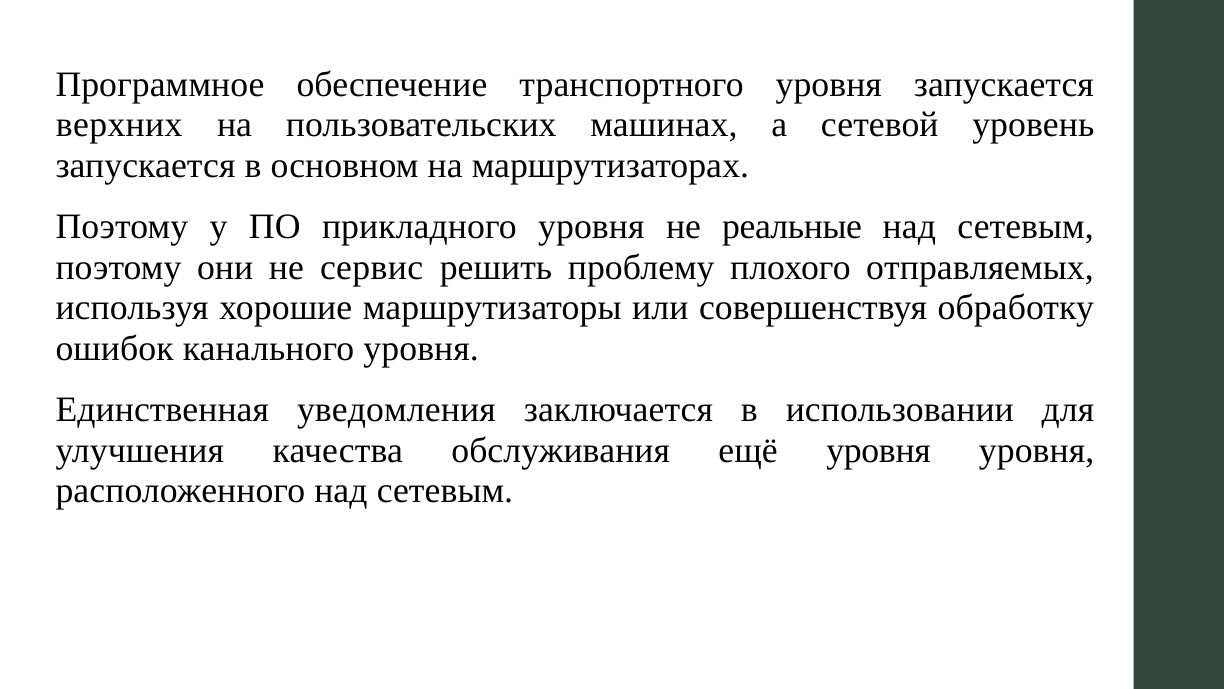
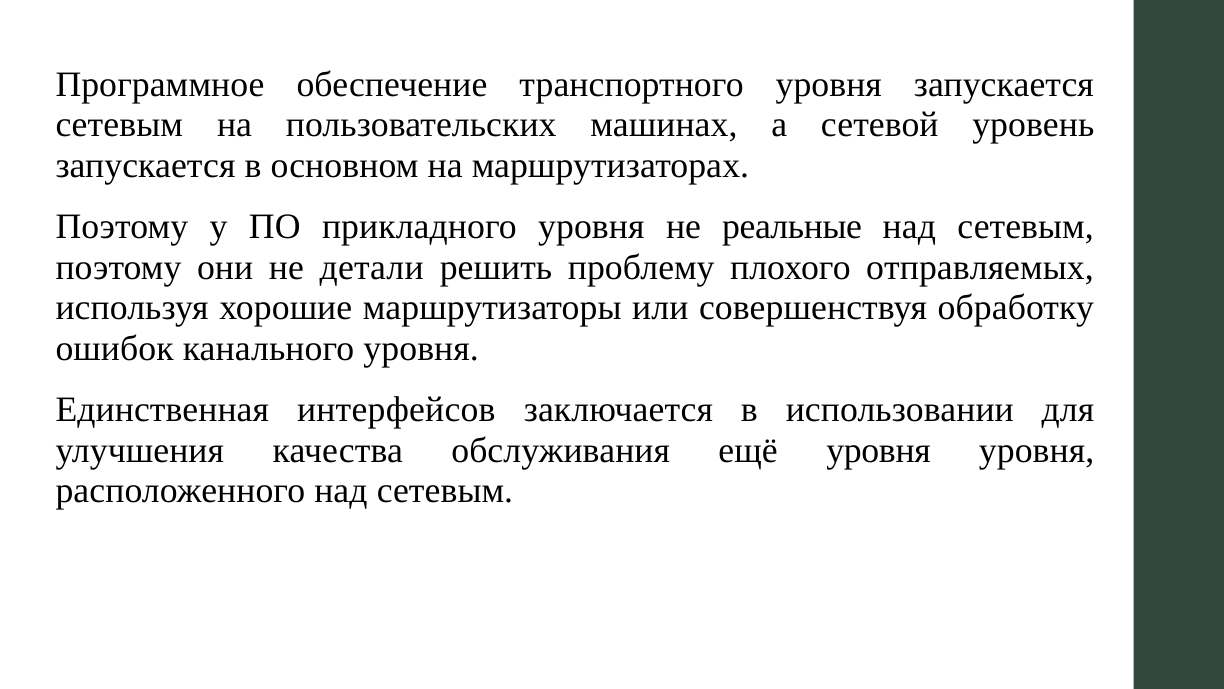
верхних: верхних -> сетевым (119, 125)
сервис: сервис -> детали (372, 267)
уведомления: уведомления -> интерфейсов (396, 410)
